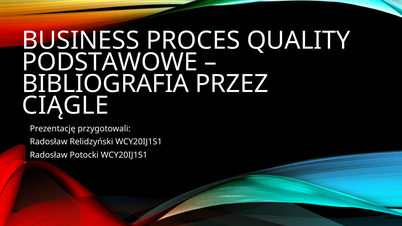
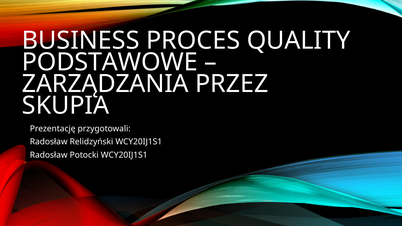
BIBLIOGRAFIA: BIBLIOGRAFIA -> ZARZĄDZANIA (105, 84)
CIĄGLE: CIĄGLE -> SKUPIA (66, 106)
